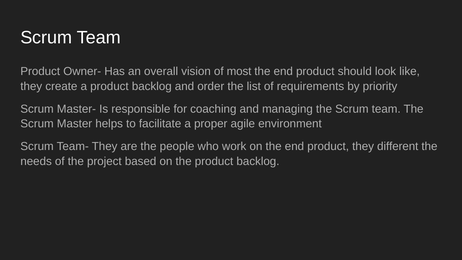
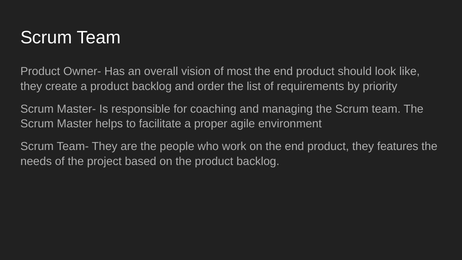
different: different -> features (398, 146)
